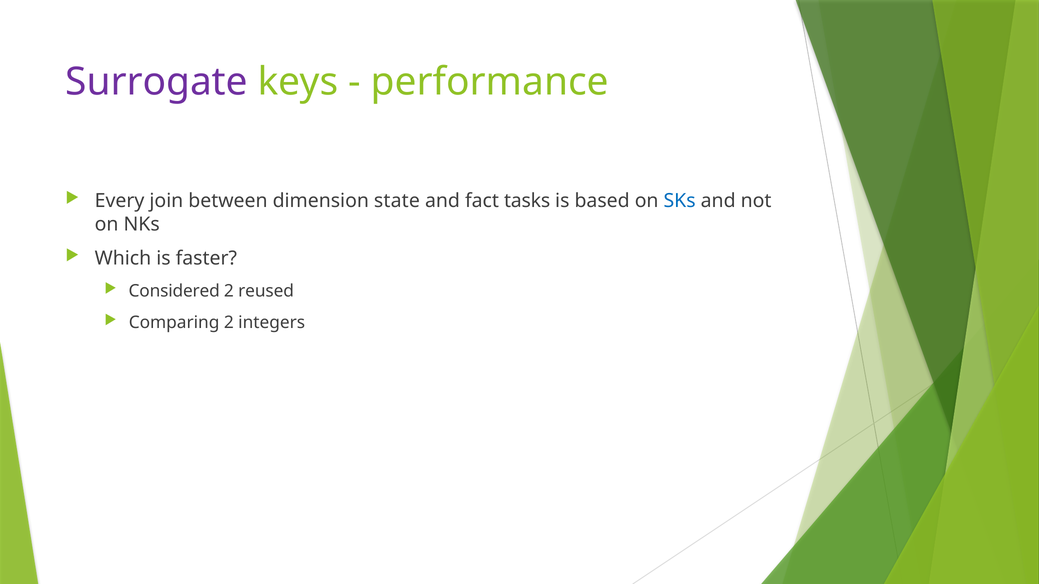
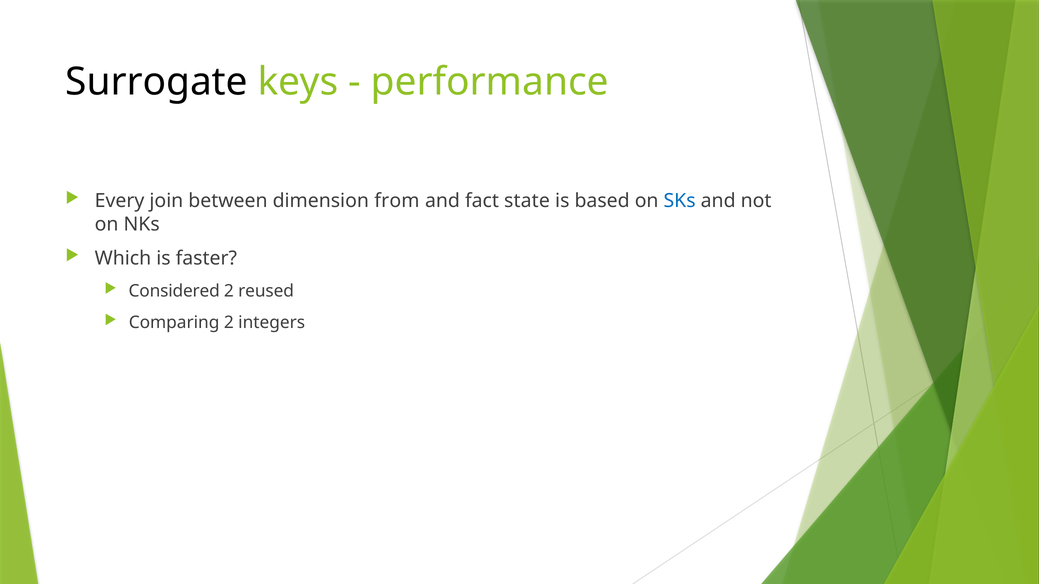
Surrogate colour: purple -> black (157, 82)
state: state -> from (397, 201)
tasks: tasks -> state (527, 201)
